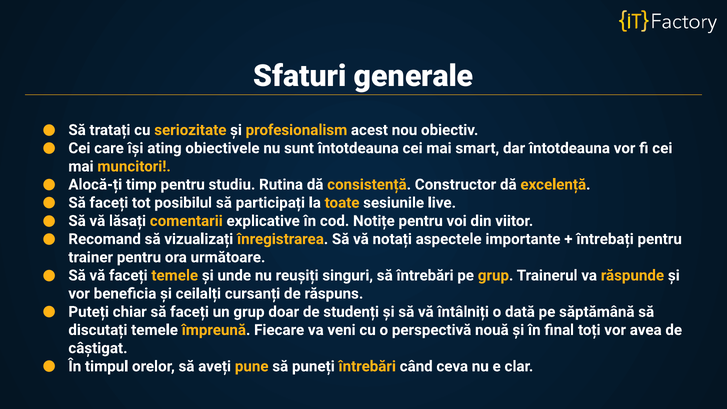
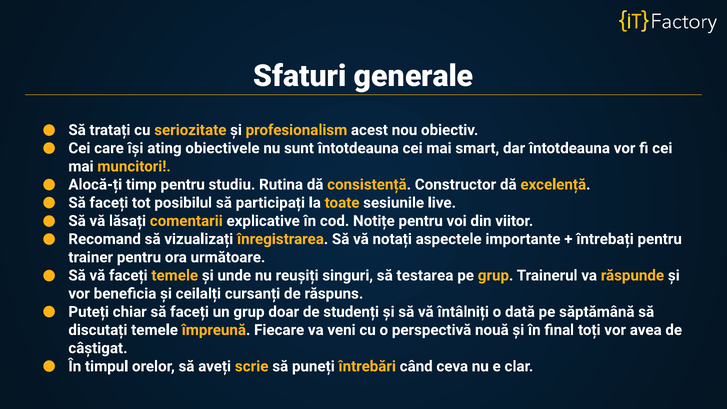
să întrebări: întrebări -> testarea (425, 275)
pune: pune -> scrie (252, 366)
